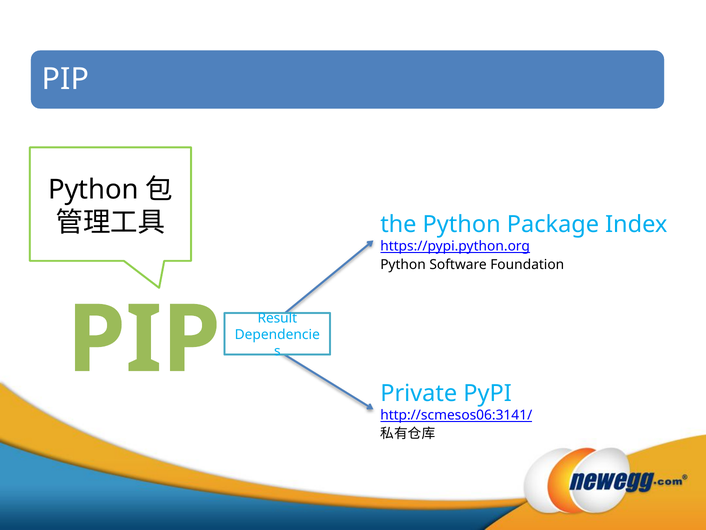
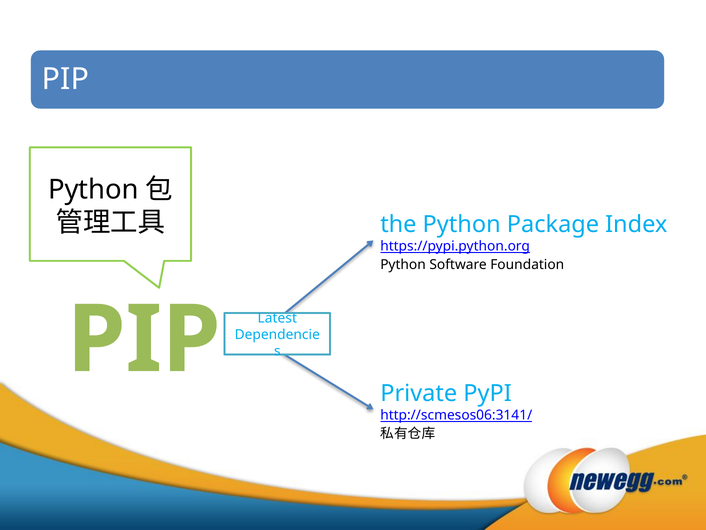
Result: Result -> Latest (277, 318)
